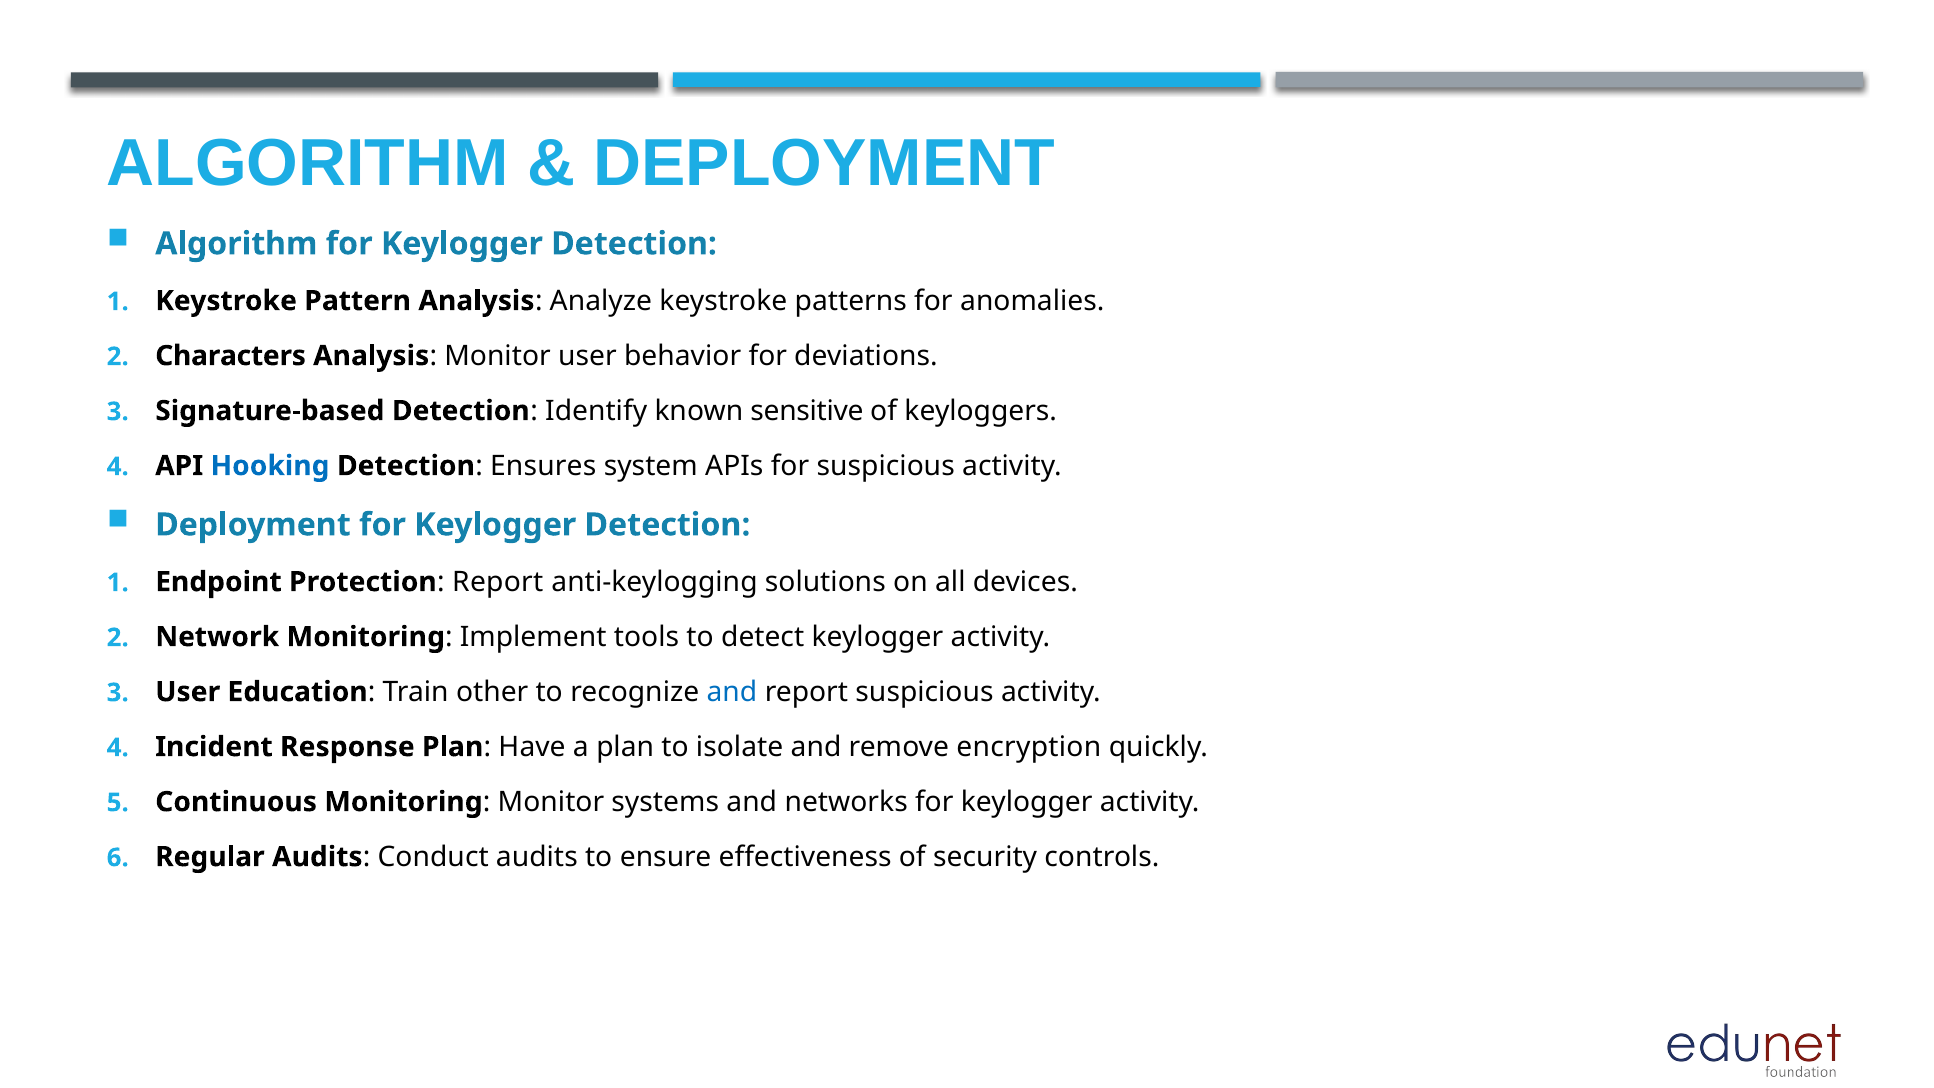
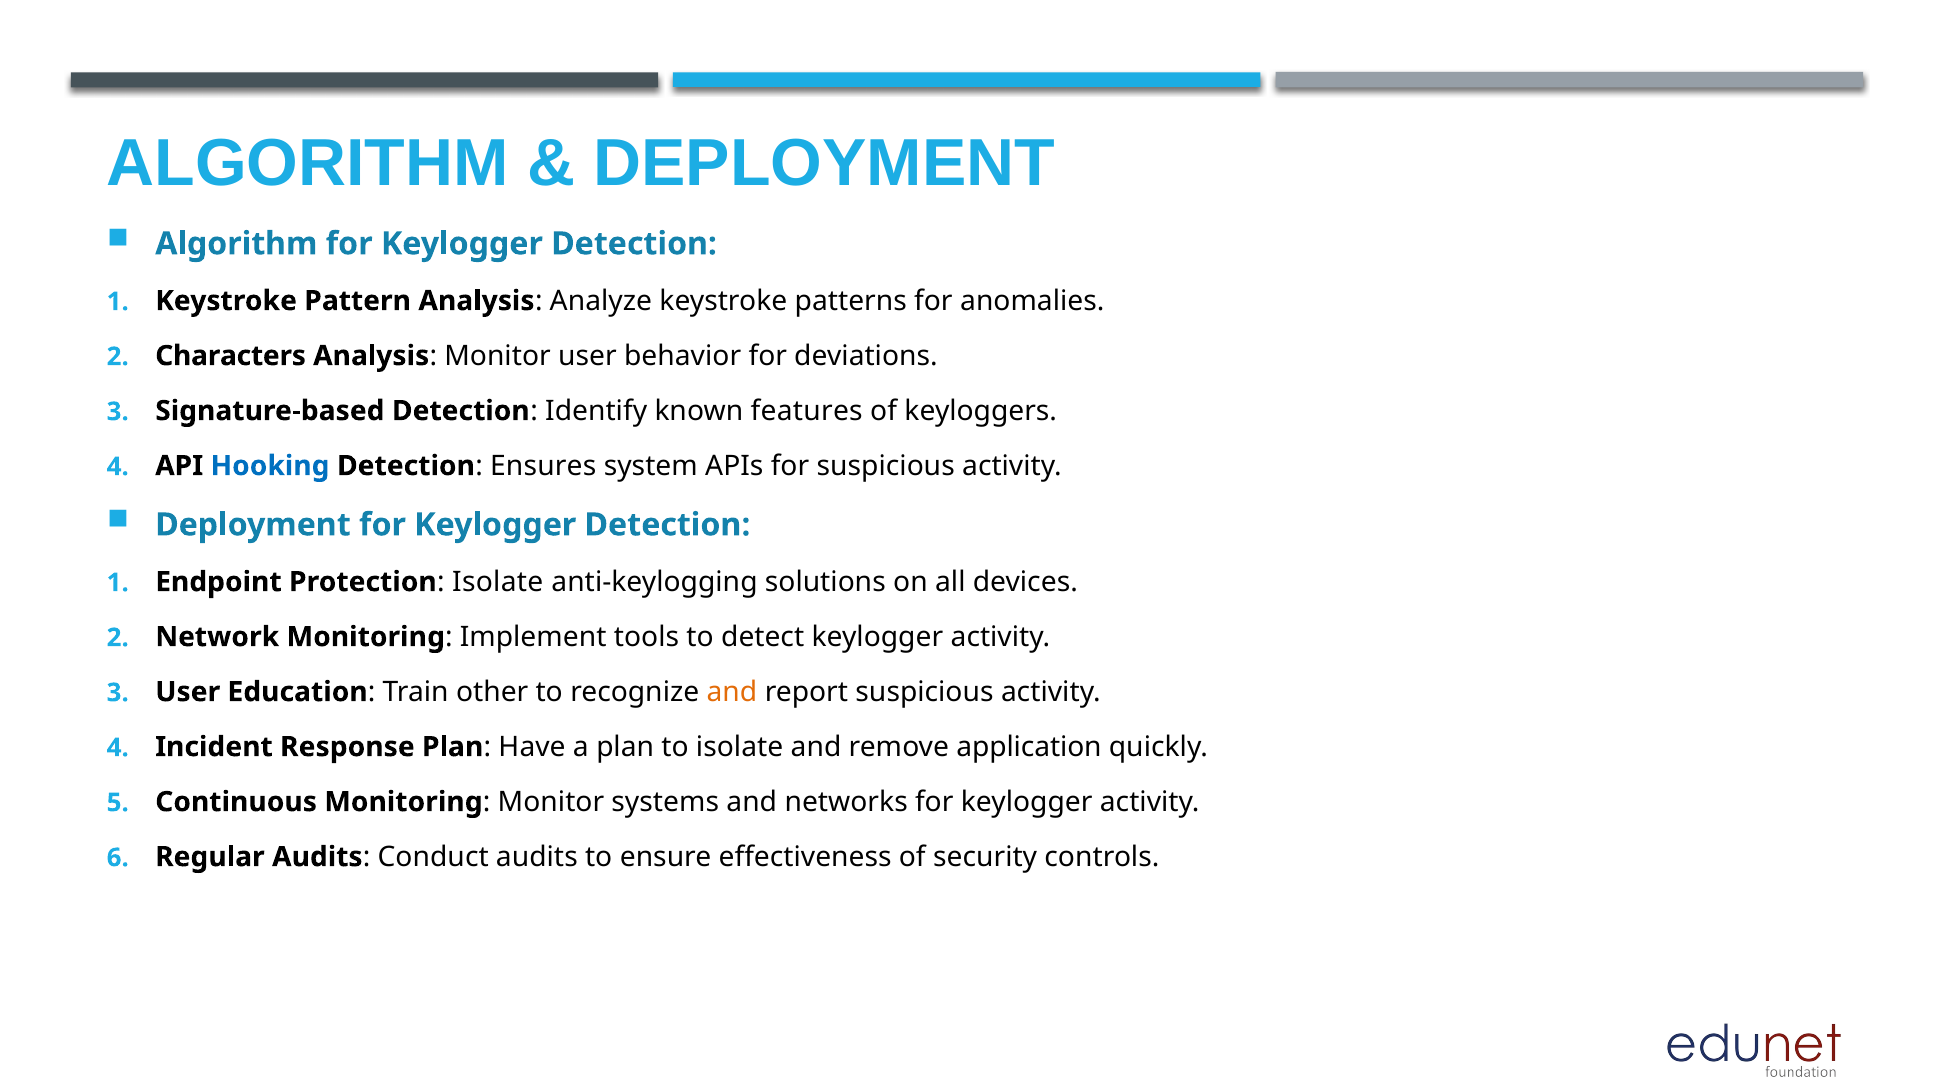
sensitive: sensitive -> features (807, 411)
Protection Report: Report -> Isolate (498, 582)
and colour: blue -> orange (732, 692)
encryption: encryption -> application (1029, 747)
